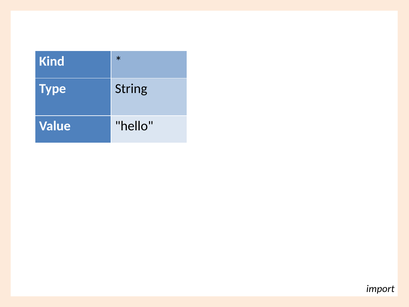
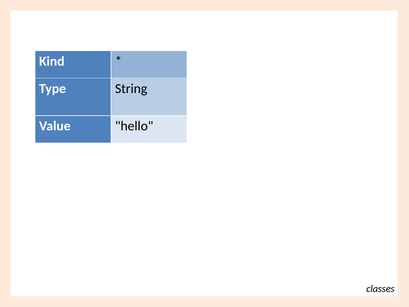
import: import -> classes (380, 289)
